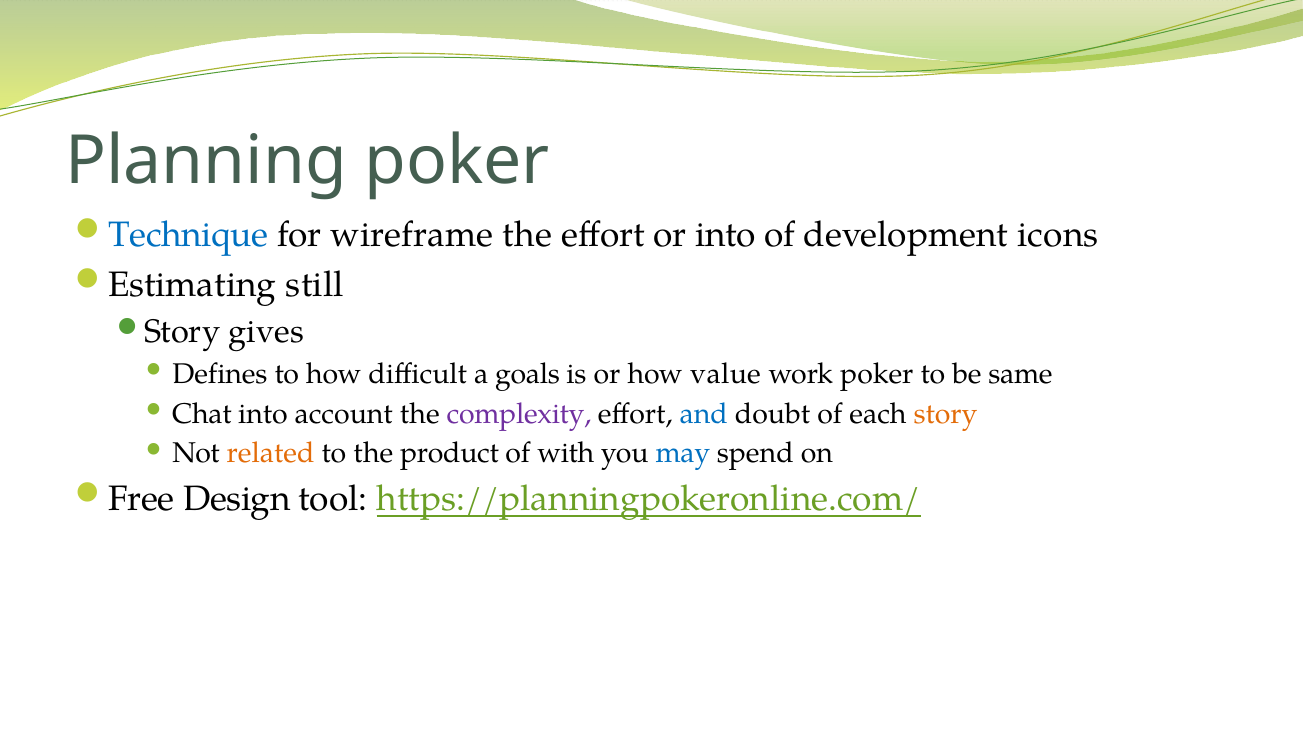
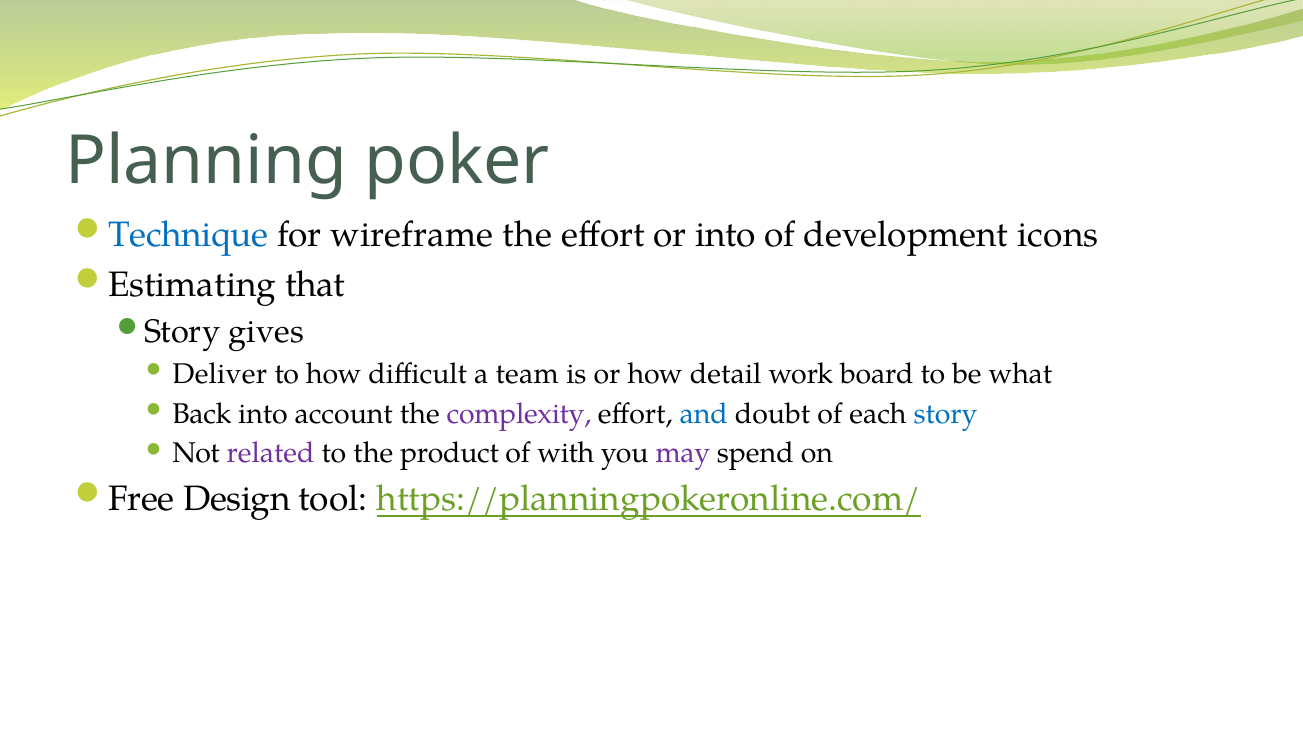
still: still -> that (315, 285)
Defines: Defines -> Deliver (220, 374)
goals: goals -> team (527, 374)
value: value -> detail (726, 374)
work poker: poker -> board (877, 374)
same: same -> what (1020, 374)
Chat: Chat -> Back (202, 414)
story colour: orange -> blue (946, 414)
related colour: orange -> purple (271, 454)
may colour: blue -> purple (683, 454)
